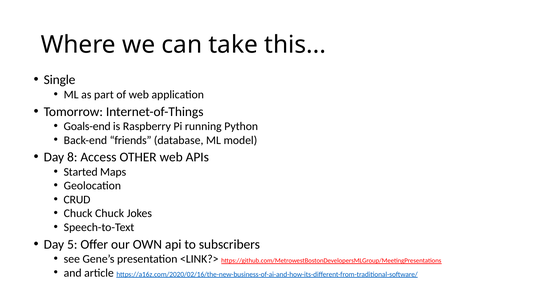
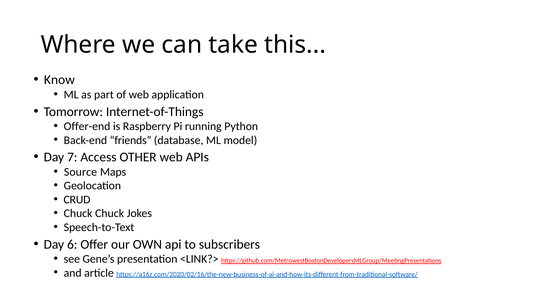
Single: Single -> Know (59, 80)
Goals-end: Goals-end -> Offer-end (87, 126)
8: 8 -> 7 (72, 157)
Started: Started -> Source (81, 172)
5: 5 -> 6 (72, 245)
